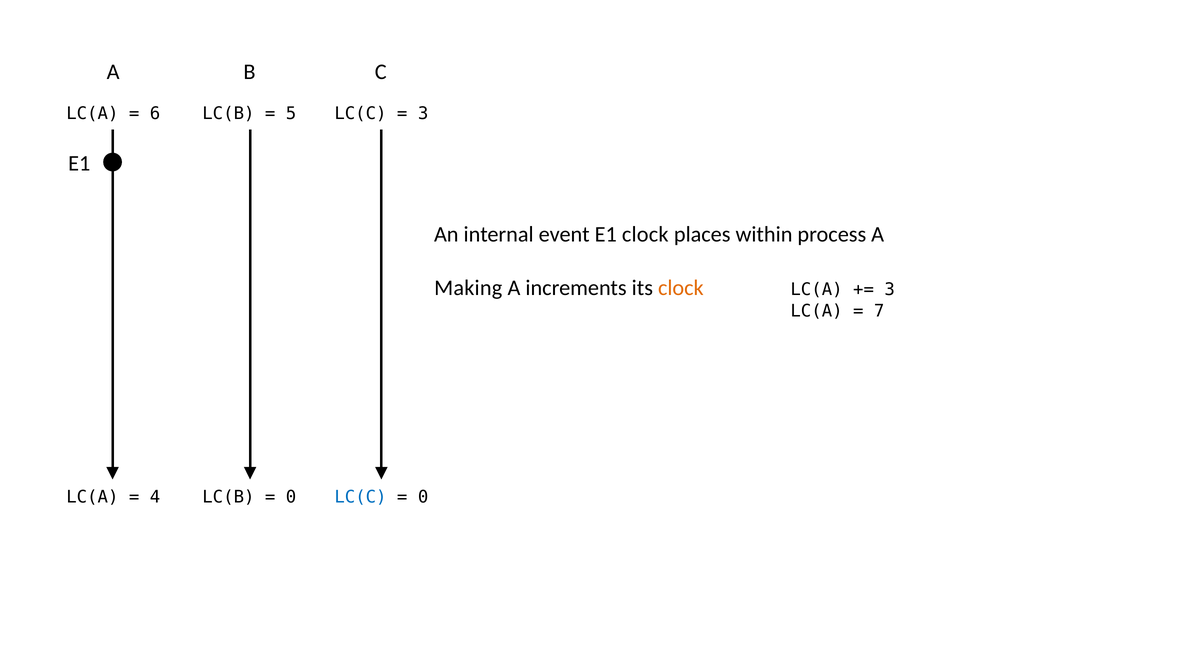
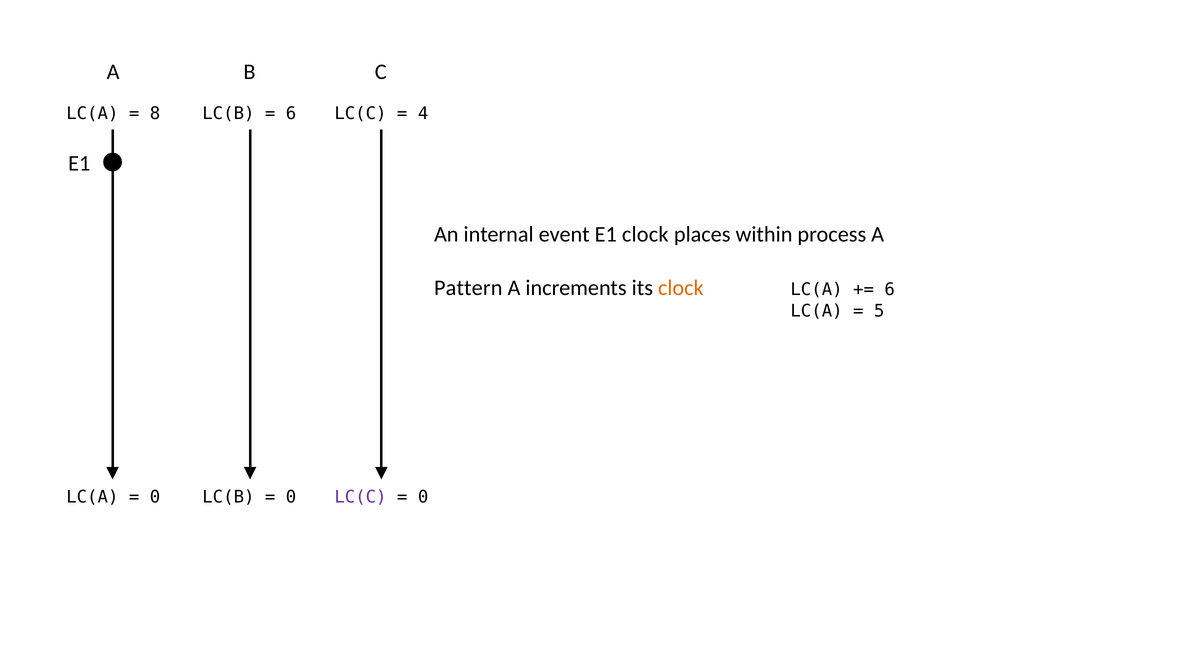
6: 6 -> 8 (155, 114)
5: 5 -> 6 (291, 114)
3: 3 -> 4 (423, 114)
Making: Making -> Pattern (468, 288)
3: 3 -> 6 (890, 290)
7: 7 -> 5 (879, 311)
4: 4 -> 0 (155, 497)
LC(C colour: blue -> purple (360, 497)
